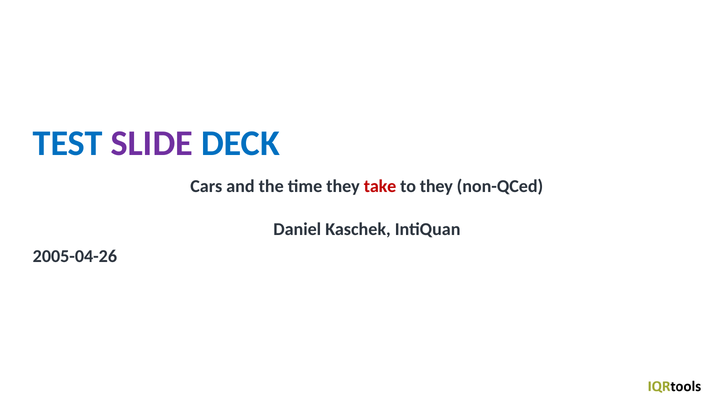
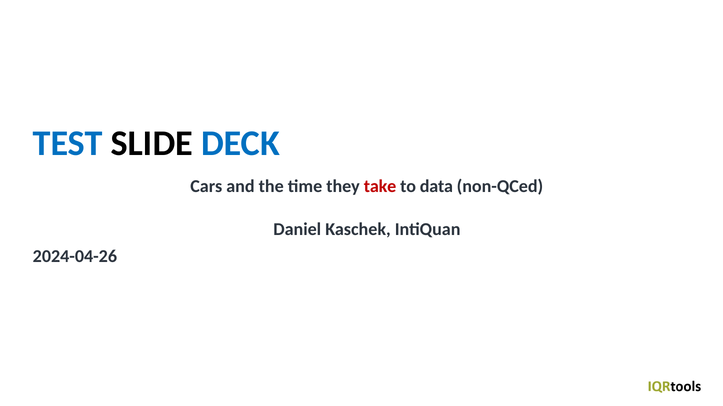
SLIDE colour: purple -> black (152, 144)
to they: they -> data (436, 186)
2005-04-26: 2005-04-26 -> 2024-04-26 (75, 257)
